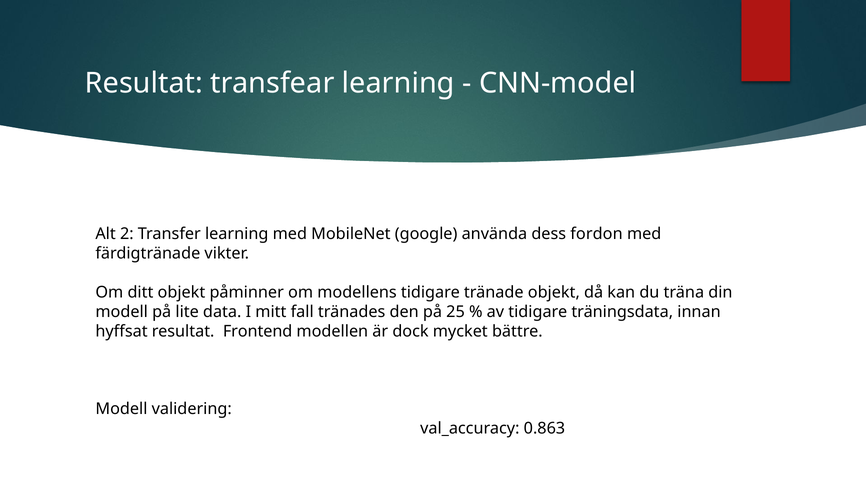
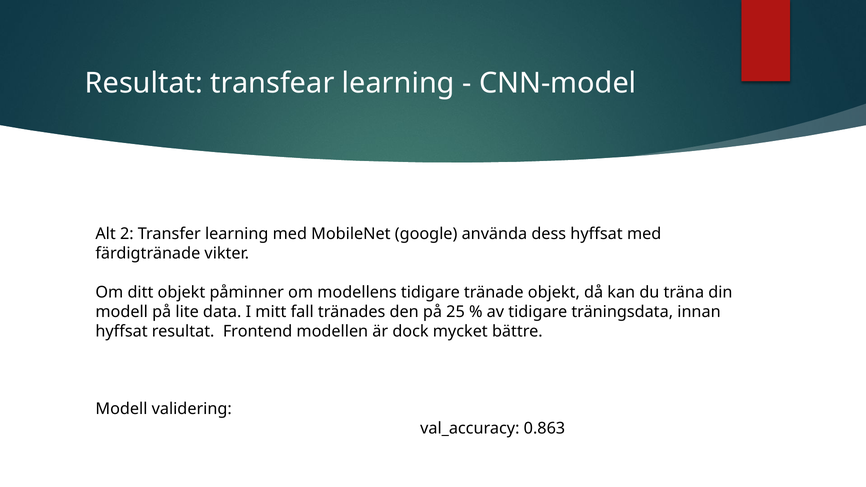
dess fordon: fordon -> hyffsat (597, 234)
